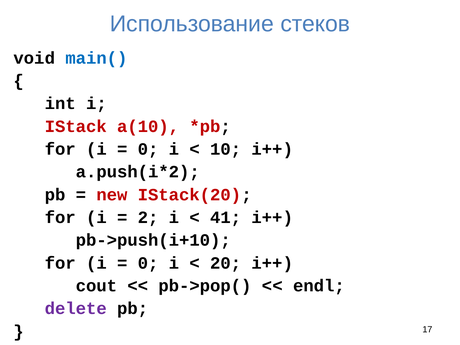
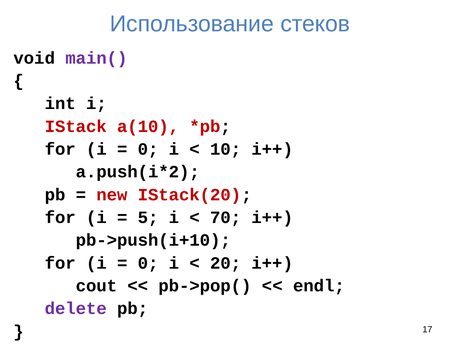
main( colour: blue -> purple (96, 58)
2: 2 -> 5 (148, 217)
41: 41 -> 70 (226, 217)
